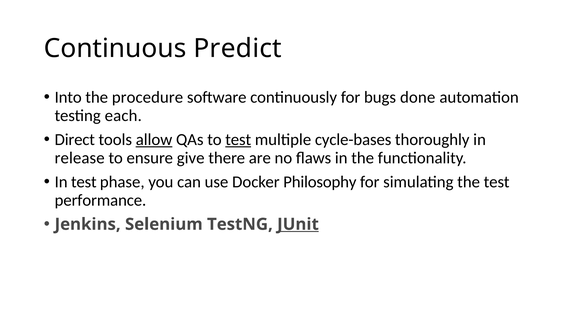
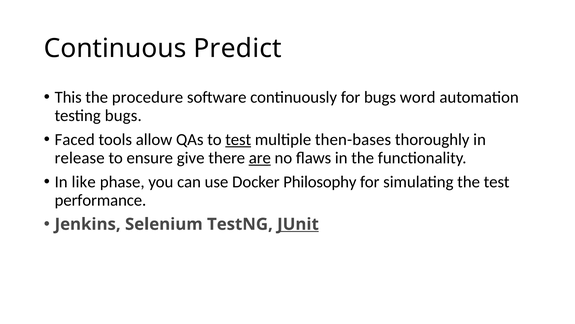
Into: Into -> This (68, 97)
done: done -> word (418, 97)
testing each: each -> bugs (123, 115)
Direct: Direct -> Faced (75, 139)
allow underline: present -> none (154, 139)
cycle-bases: cycle-bases -> then-bases (353, 139)
are underline: none -> present (260, 158)
In test: test -> like (84, 182)
